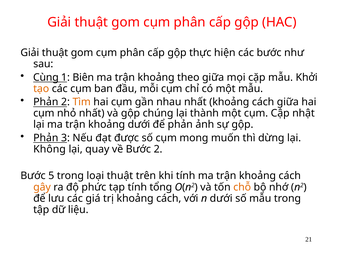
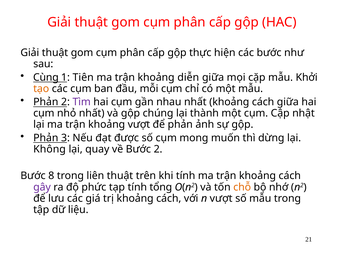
Biên: Biên -> Tiên (83, 77)
theo: theo -> diễn (188, 77)
Tìm colour: orange -> purple (82, 102)
khoảng dưới: dưới -> vượt (139, 124)
5: 5 -> 8 (51, 176)
loại: loại -> liên (95, 176)
gây colour: orange -> purple (42, 187)
n dưới: dưới -> vượt (221, 198)
